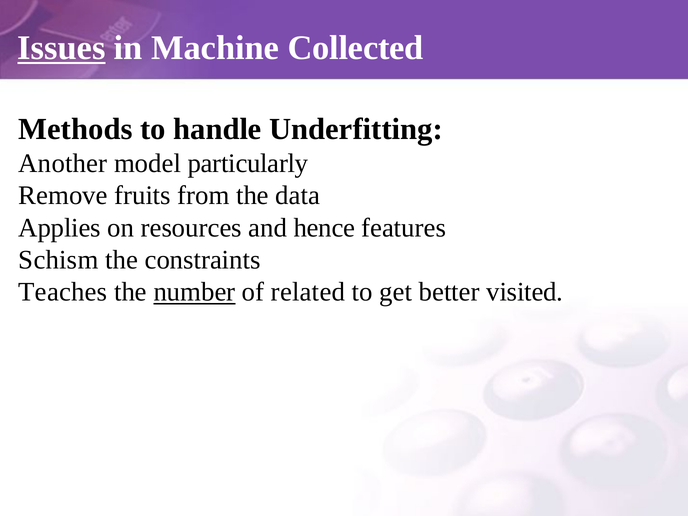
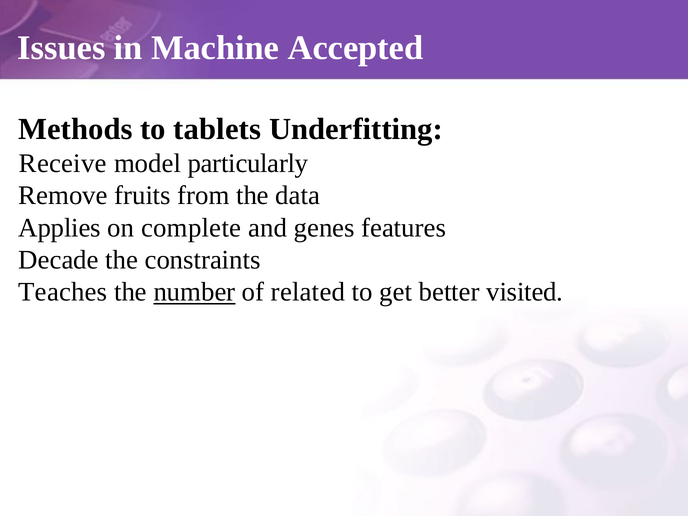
Issues underline: present -> none (61, 48)
Collected: Collected -> Accepted (355, 48)
handle: handle -> tablets (217, 129)
Another: Another -> Receive (63, 164)
resources: resources -> complete (191, 228)
hence: hence -> genes (324, 228)
Schism: Schism -> Decade (59, 260)
